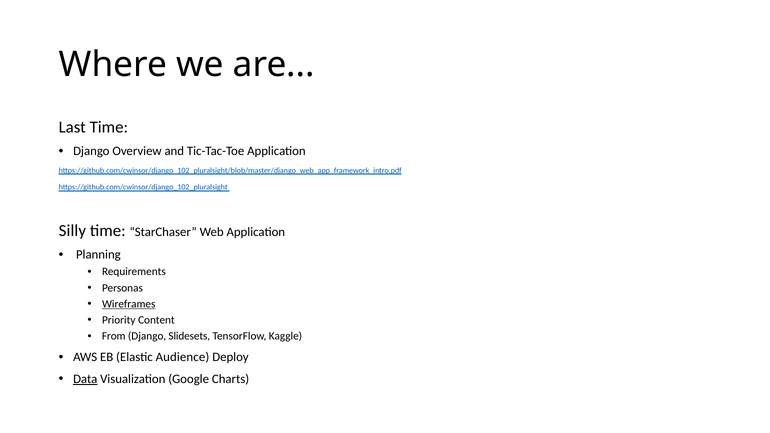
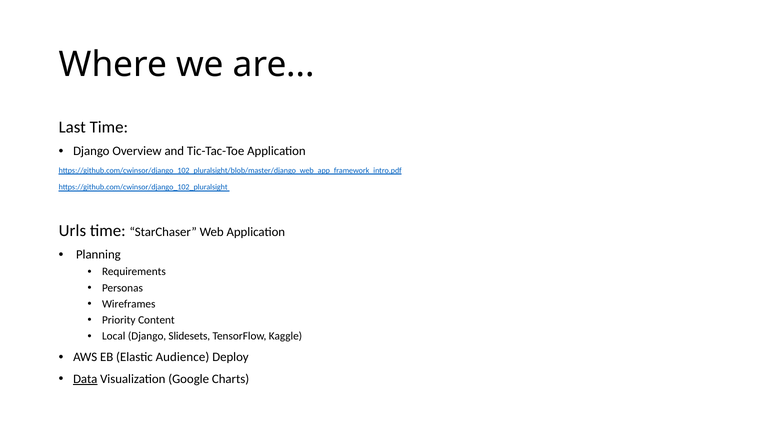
Silly: Silly -> Urls (72, 231)
Wireframes underline: present -> none (129, 304)
From: From -> Local (114, 336)
